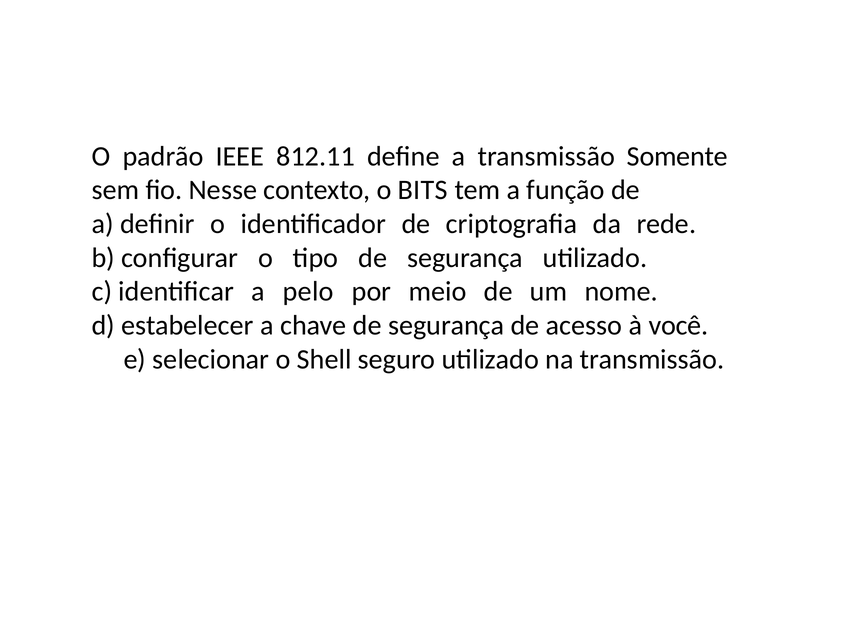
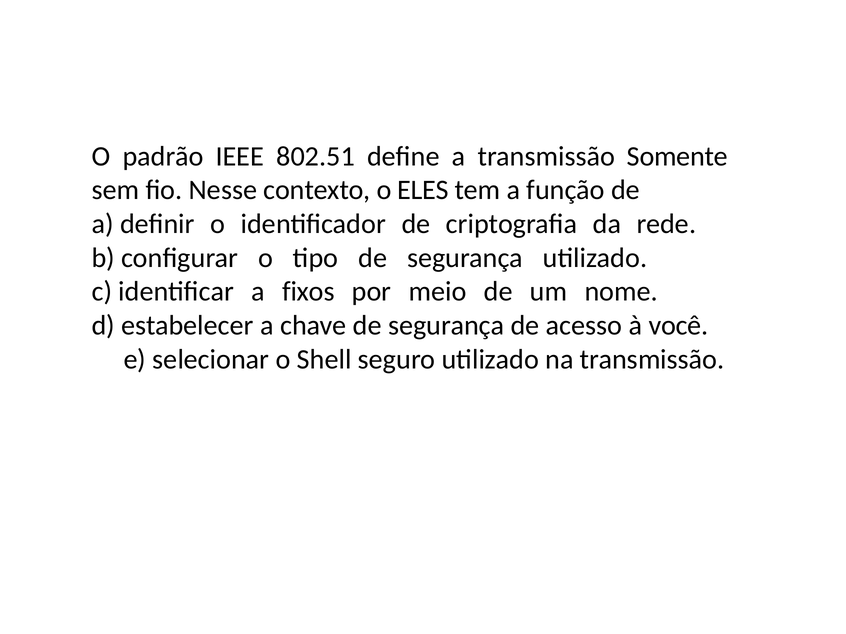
812.11: 812.11 -> 802.51 (316, 156)
BITS: BITS -> ELES (423, 190)
pelo: pelo -> fixos (308, 292)
